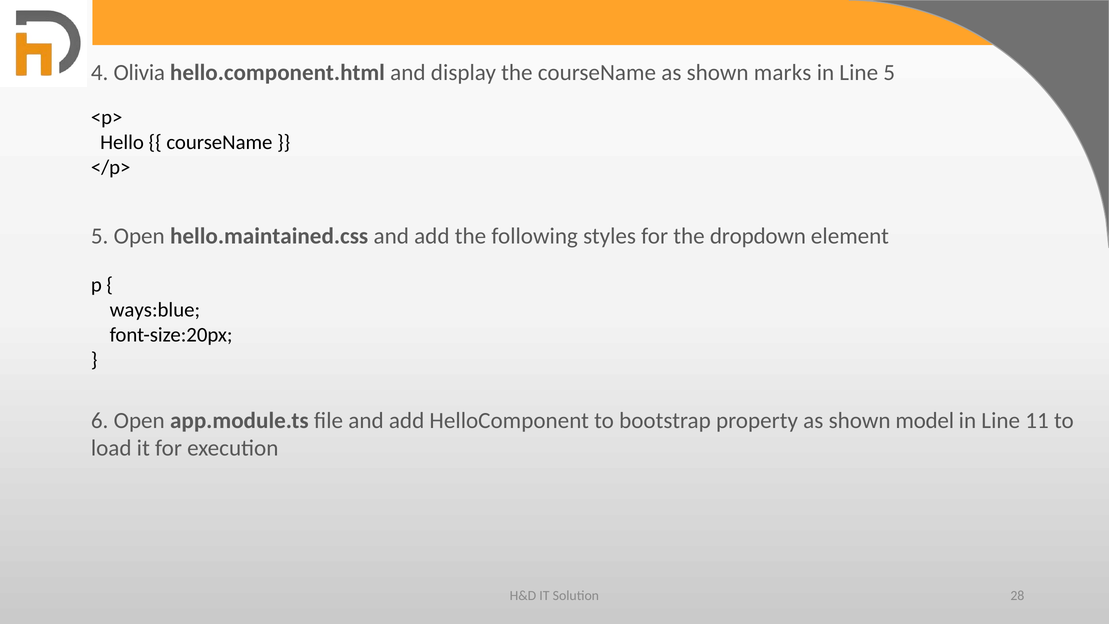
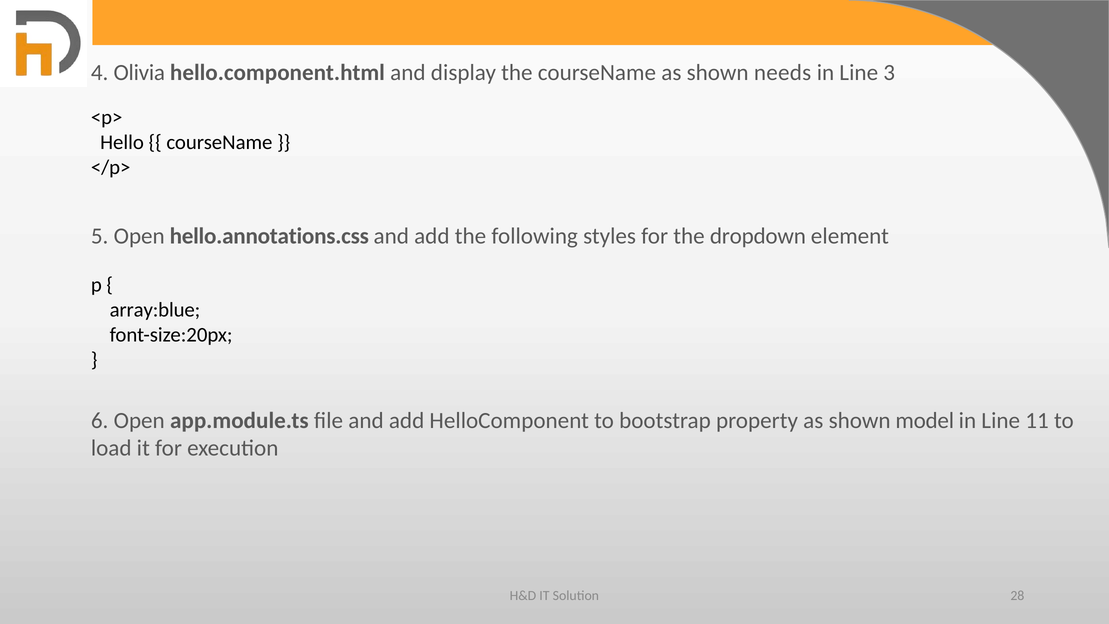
marks: marks -> needs (783, 72)
Line 5: 5 -> 3 (889, 72)
hello.maintained.css: hello.maintained.css -> hello.annotations.css (269, 236)
ways:blue: ways:blue -> array:blue (155, 310)
